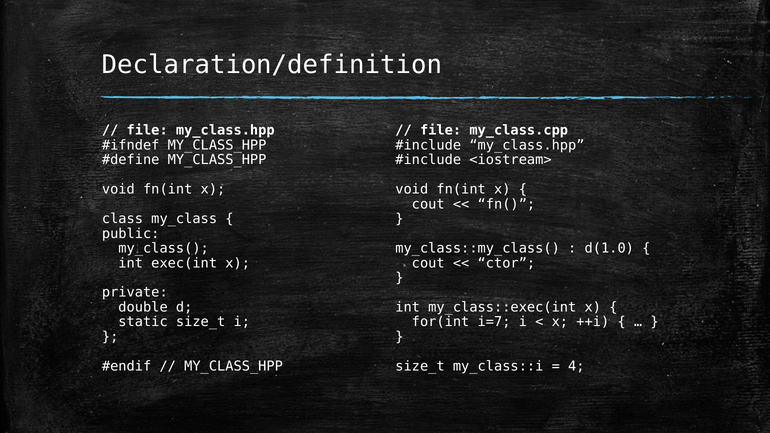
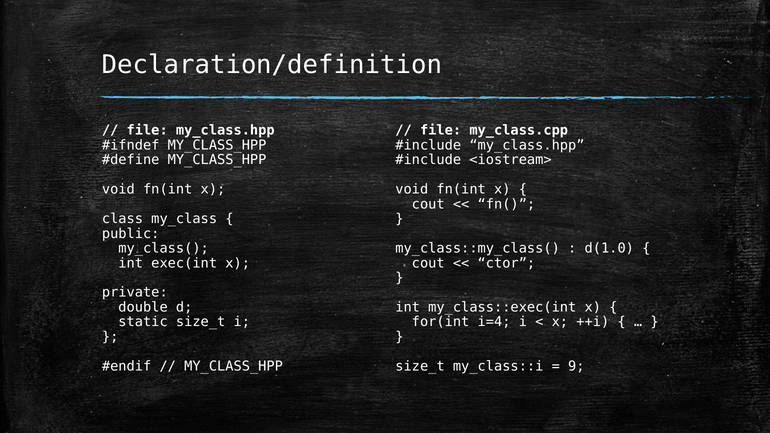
i=7: i=7 -> i=4 (494, 322)
4: 4 -> 9 (576, 366)
